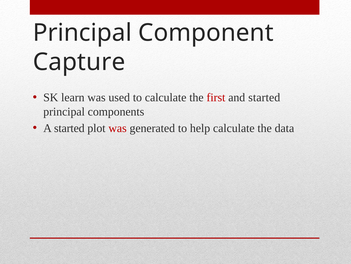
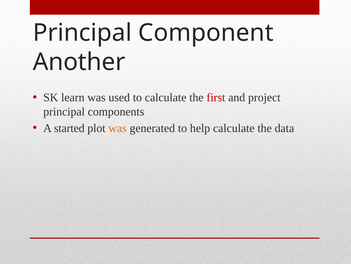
Capture: Capture -> Another (79, 62)
and started: started -> project (264, 97)
was colour: red -> orange (118, 128)
